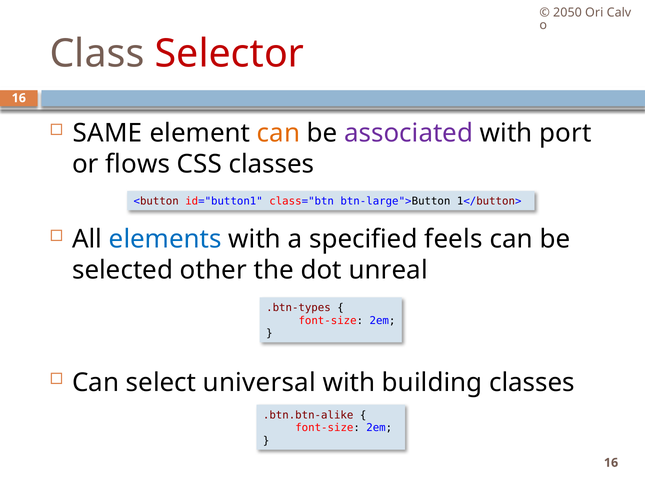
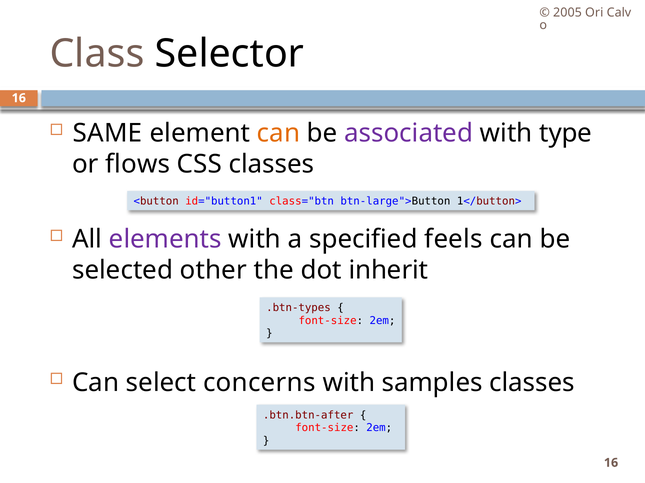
2050: 2050 -> 2005 (567, 13)
Selector colour: red -> black (229, 54)
port: port -> type (566, 133)
elements colour: blue -> purple (165, 240)
unreal: unreal -> inherit (388, 271)
universal: universal -> concerns (259, 383)
building: building -> samples (432, 383)
.btn.btn-alike: .btn.btn-alike -> .btn.btn-after (308, 416)
